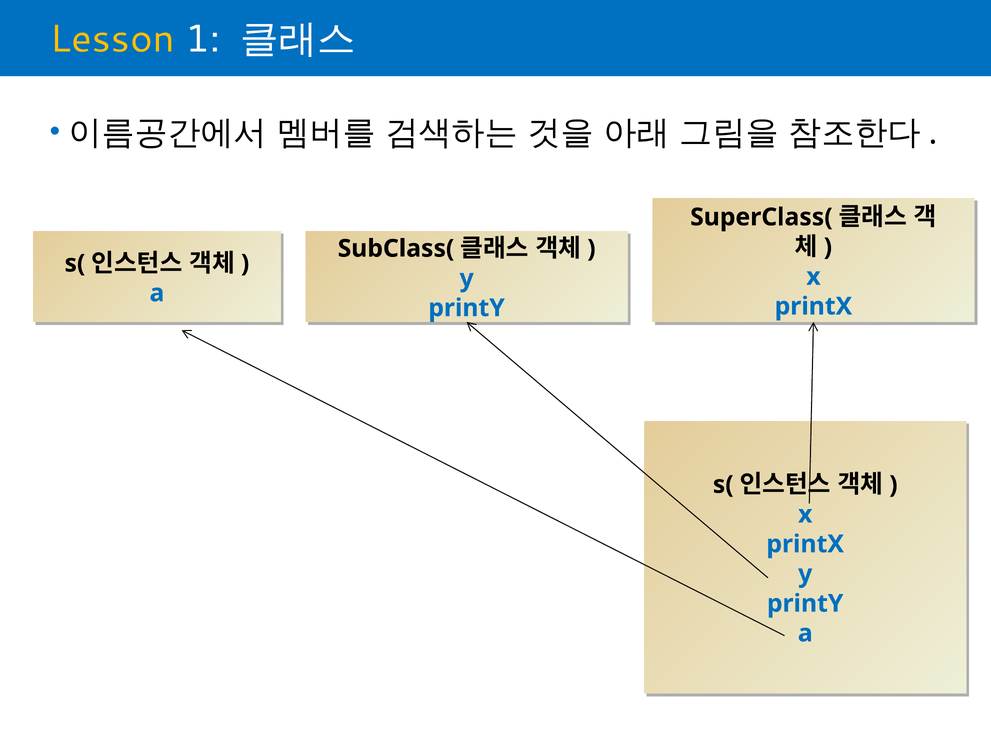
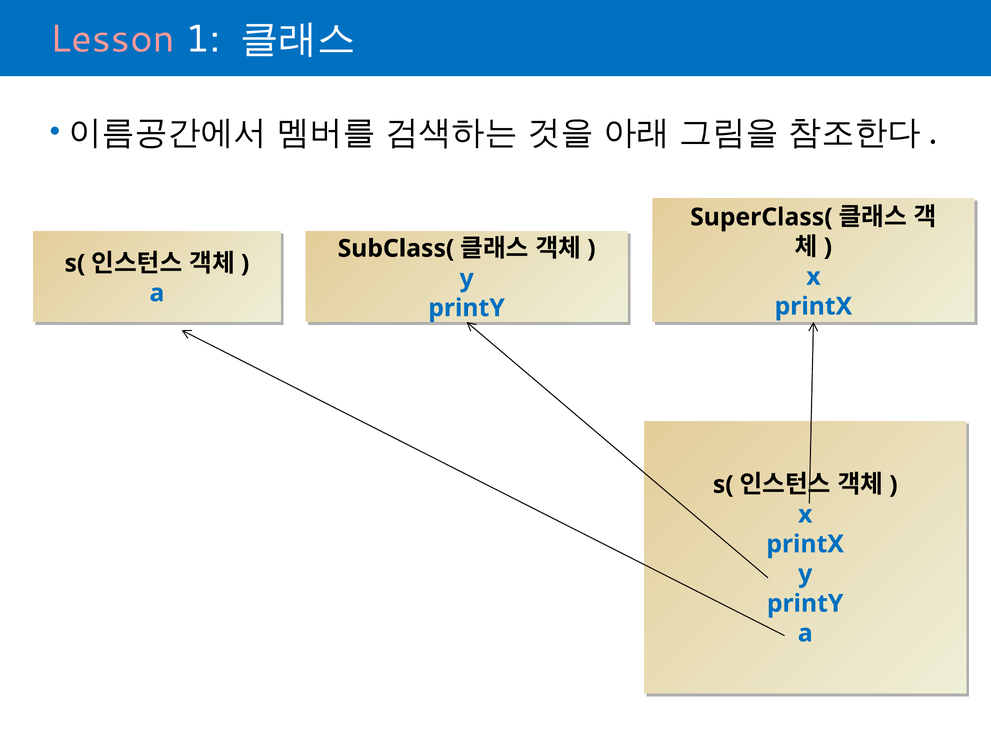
Lesson colour: yellow -> pink (112, 39)
